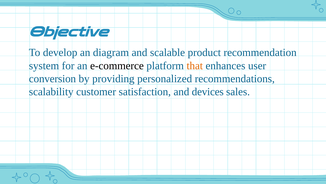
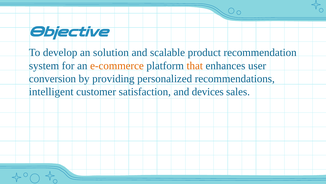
diagram: diagram -> solution (111, 52)
e-commerce colour: black -> orange (117, 65)
scalability: scalability -> intelligent (51, 92)
